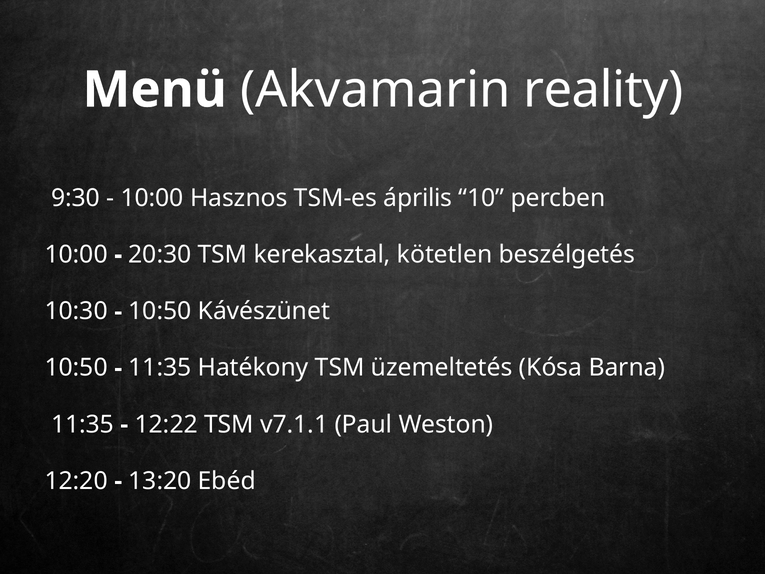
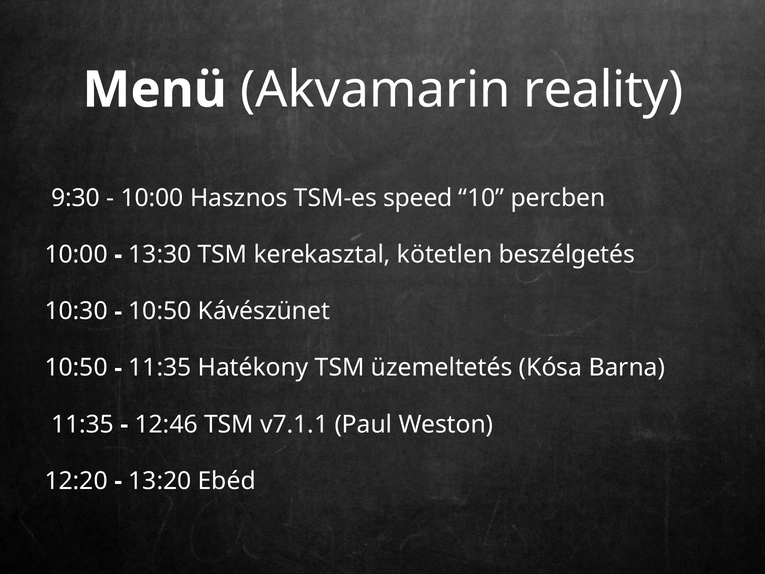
április: április -> speed (418, 198)
20:30: 20:30 -> 13:30 (160, 255)
12:22: 12:22 -> 12:46 (166, 424)
